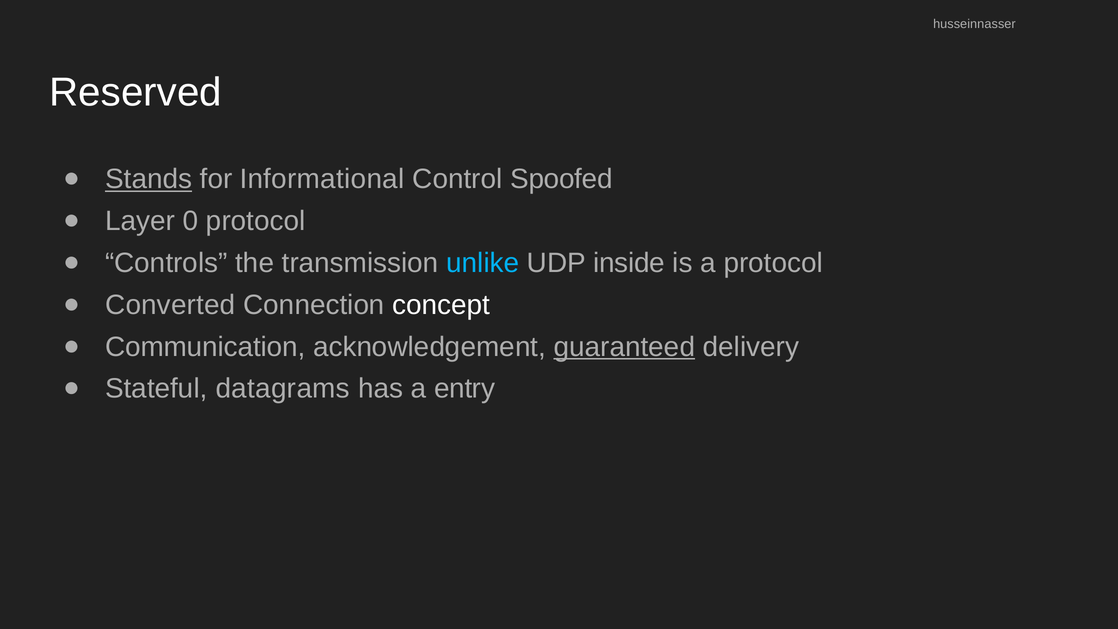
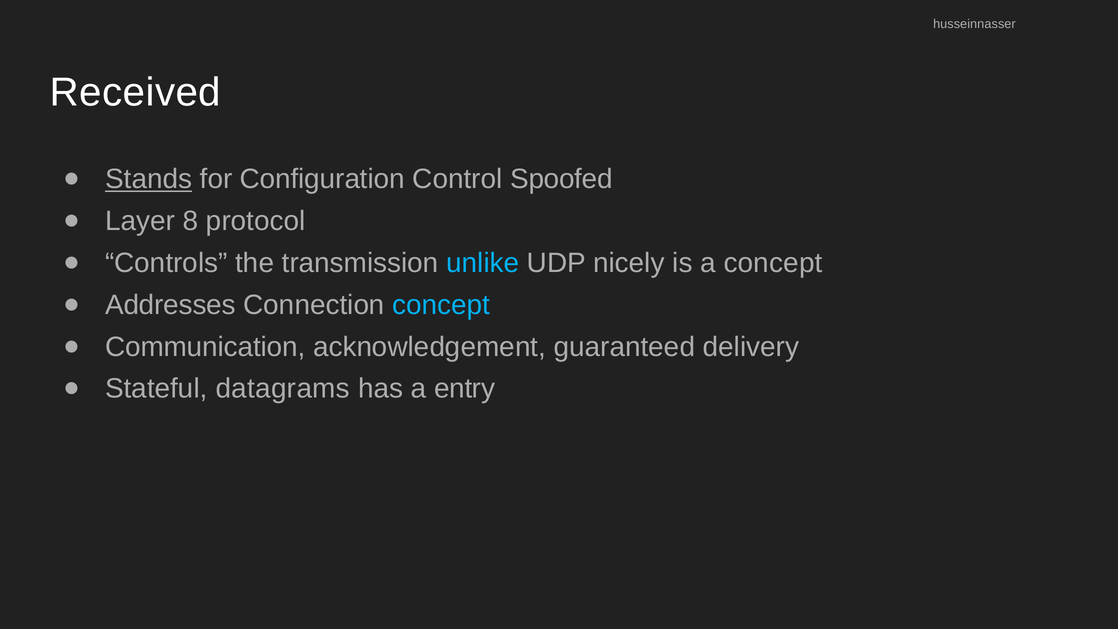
Reserved: Reserved -> Received (135, 93)
Informational: Informational -> Configuration (322, 179)
0: 0 -> 8 (190, 221)
inside: inside -> nicely (629, 263)
a protocol: protocol -> concept (773, 263)
Converted: Converted -> Addresses (170, 305)
concept colour: white -> light blue (441, 305)
guaranteed underline: present -> none (624, 347)
